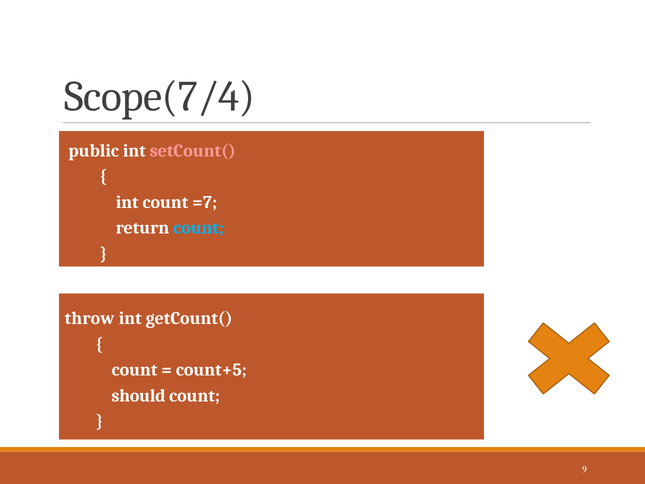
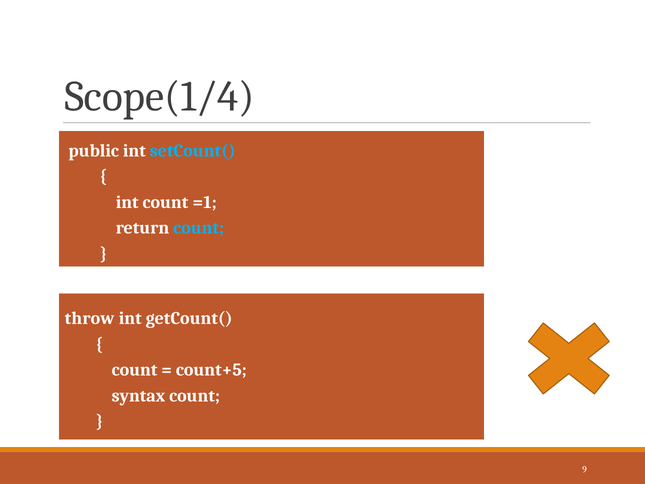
Scope(7/4: Scope(7/4 -> Scope(1/4 (160, 96)
setCount( colour: pink -> light blue (193, 151)
=7: =7 -> =1 (205, 202)
should: should -> syntax (138, 396)
